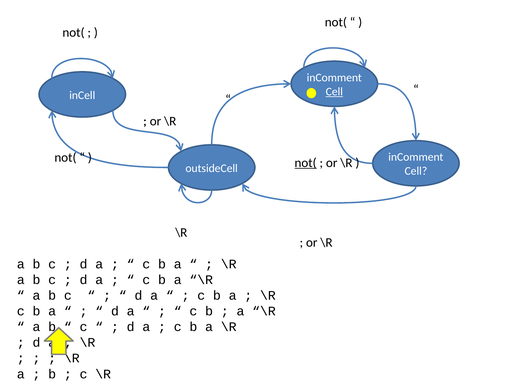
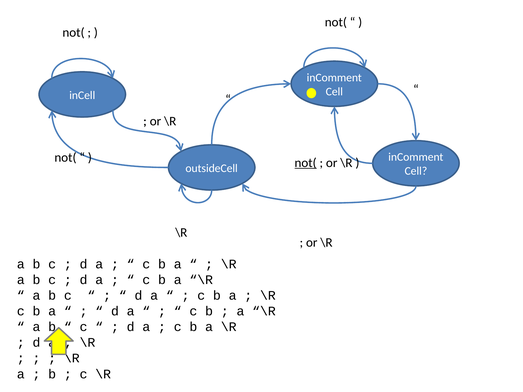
Cell underline: present -> none (334, 92)
